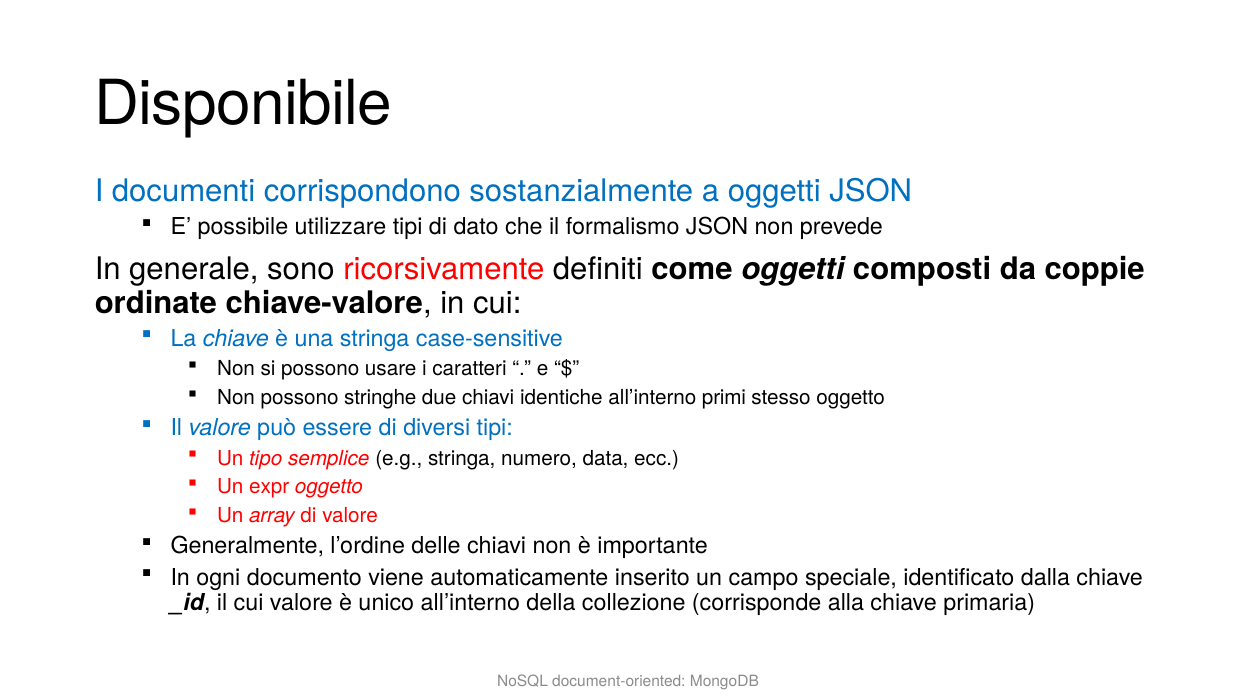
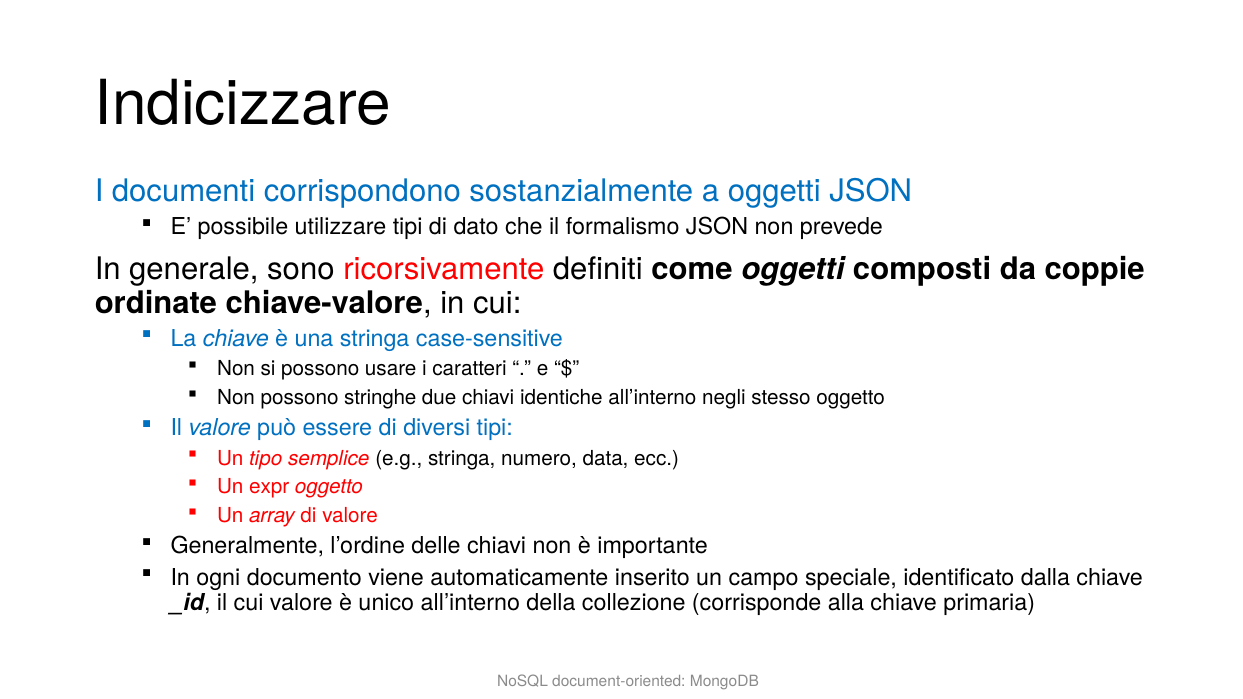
Disponibile: Disponibile -> Indicizzare (243, 104)
primi: primi -> negli (724, 398)
